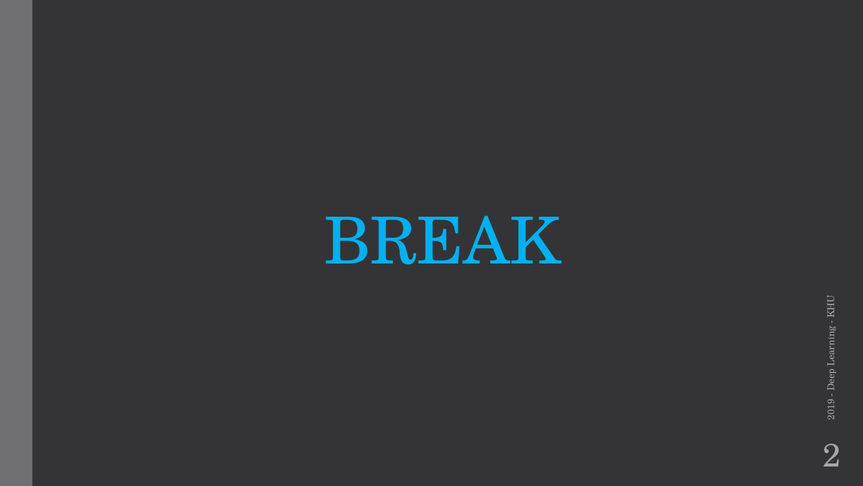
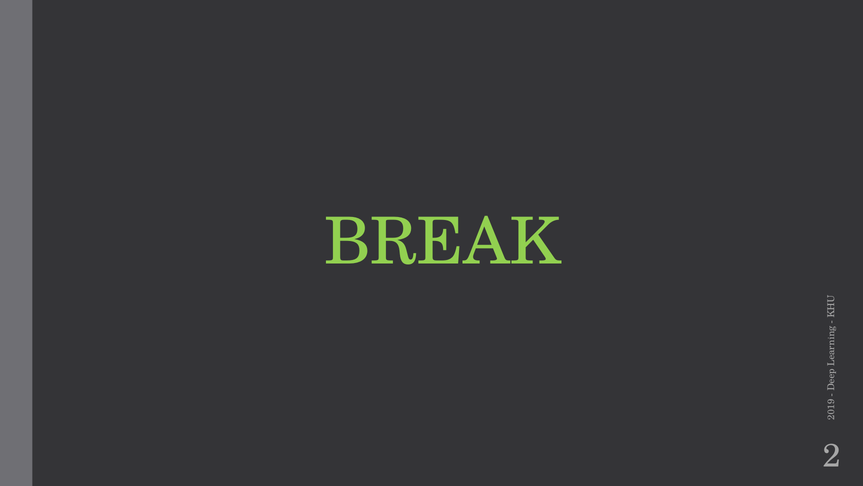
BREAK colour: light blue -> light green (442, 242)
